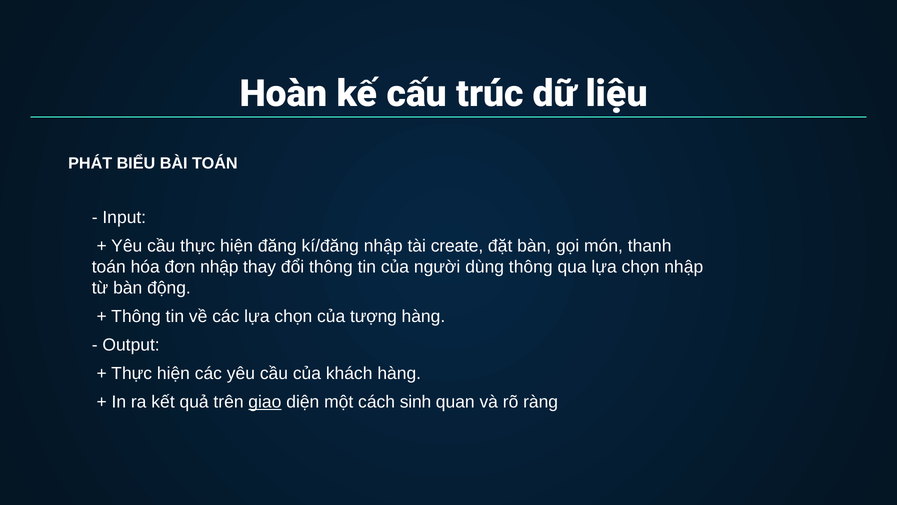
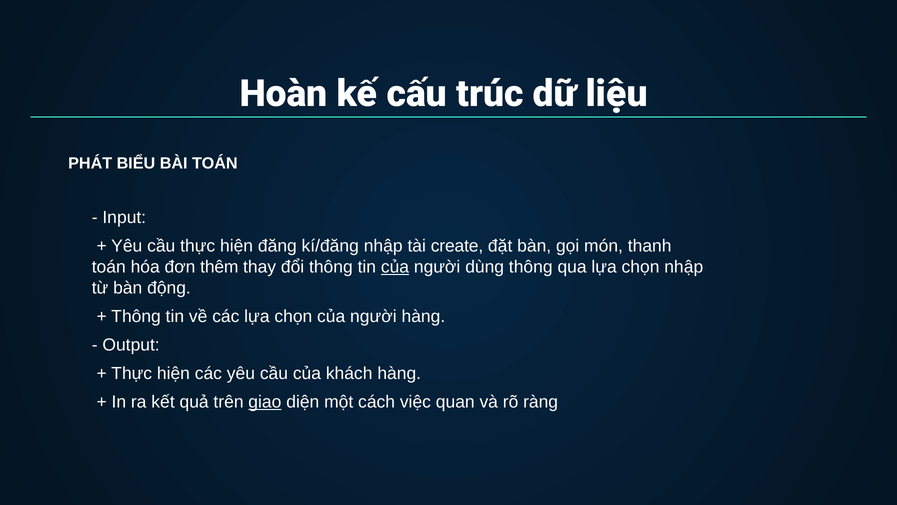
đơn nhập: nhập -> thêm (219, 267)
của underline: none -> present (395, 267)
chọn của tượng: tượng -> người (373, 316)
sinh: sinh -> việc (415, 402)
